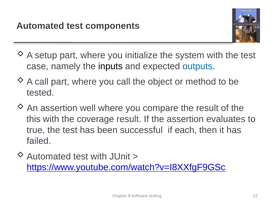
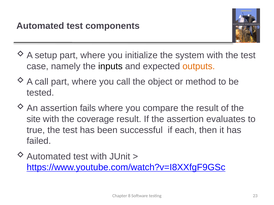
outputs colour: blue -> orange (199, 66)
well: well -> fails (88, 108)
this: this -> site (34, 119)
